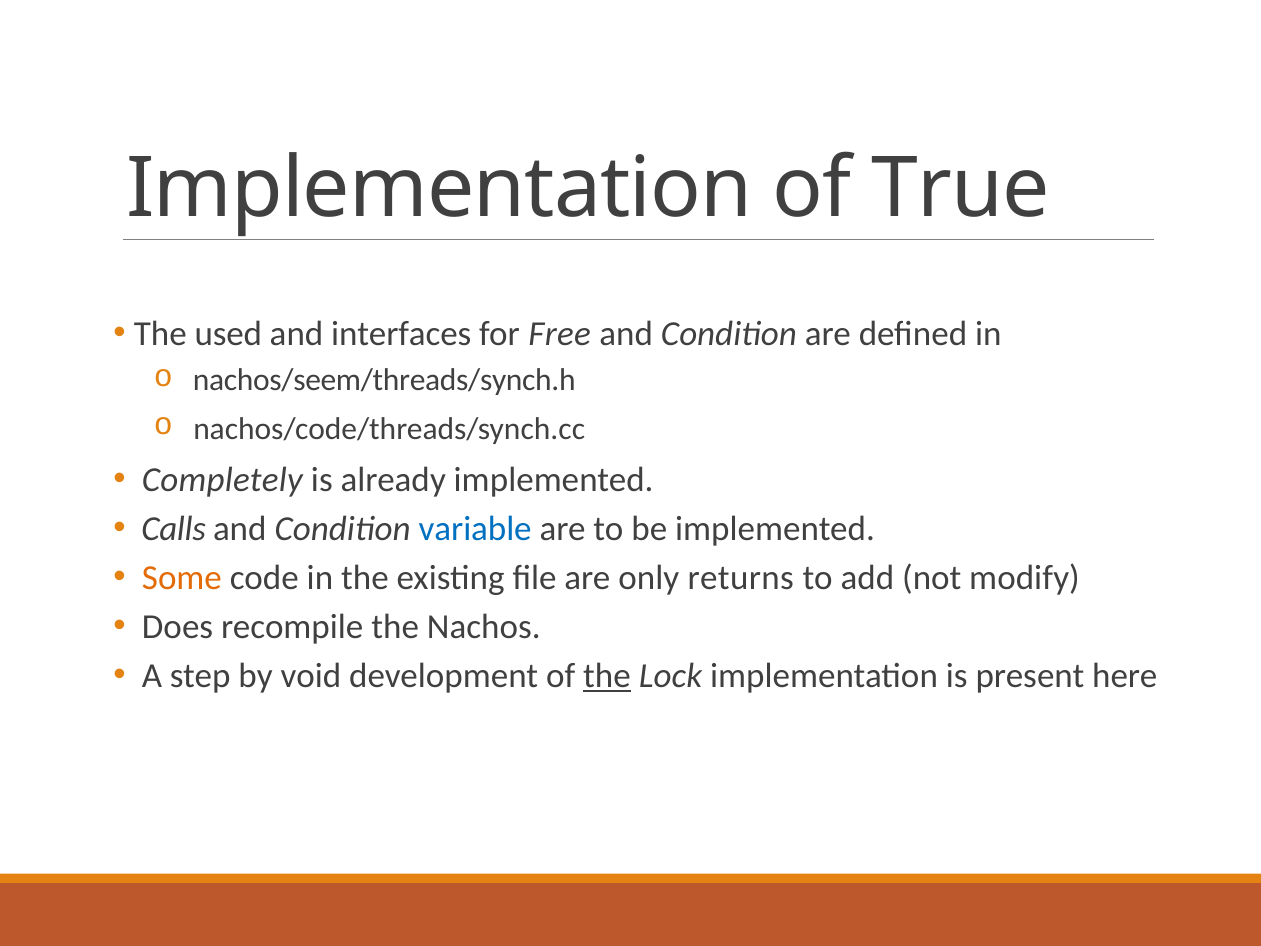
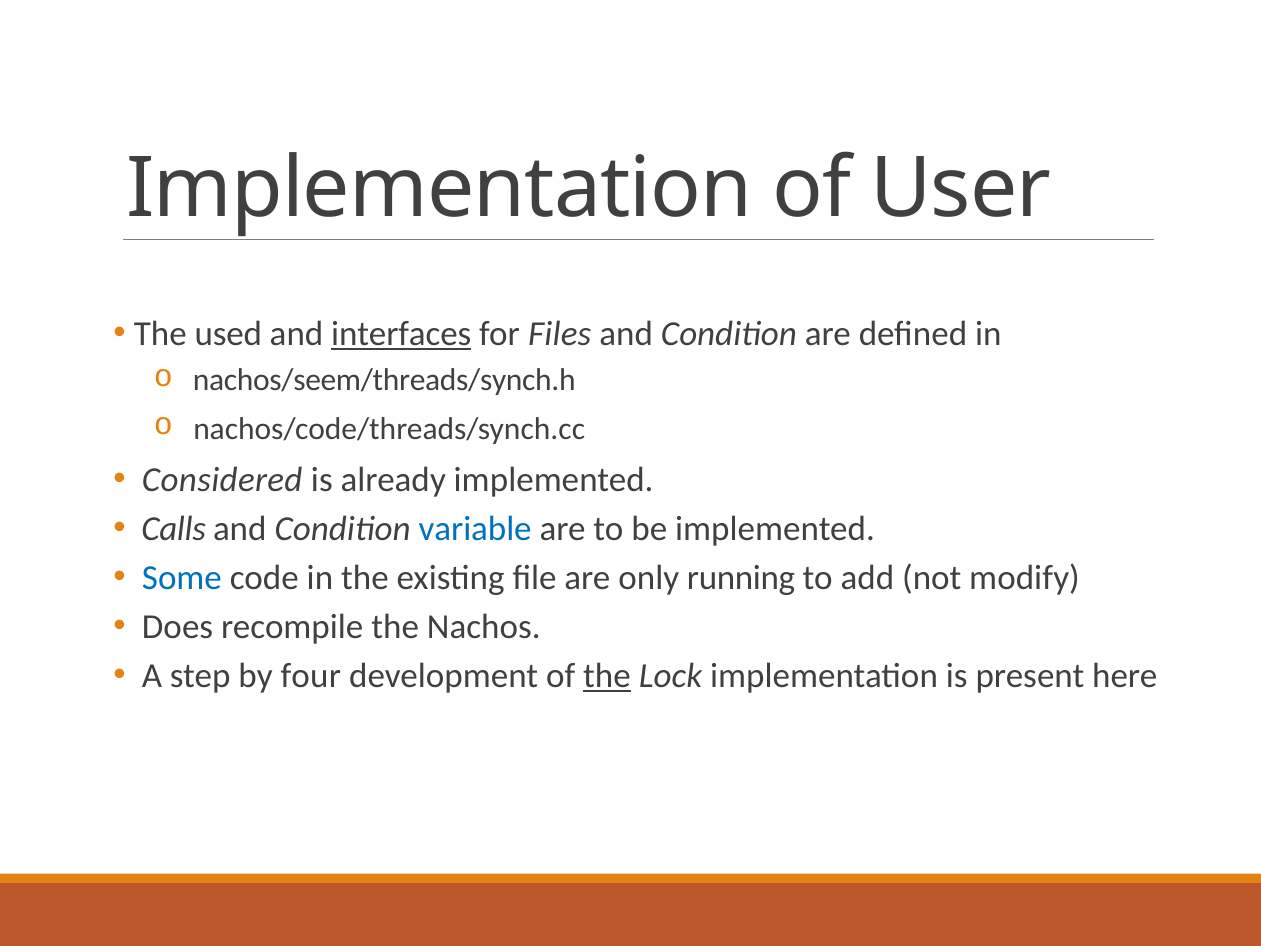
True: True -> User (961, 188)
interfaces underline: none -> present (401, 334)
Free: Free -> Files (560, 334)
Completely: Completely -> Considered (222, 479)
Some colour: orange -> blue (182, 578)
returns: returns -> running (741, 578)
void: void -> four (311, 676)
